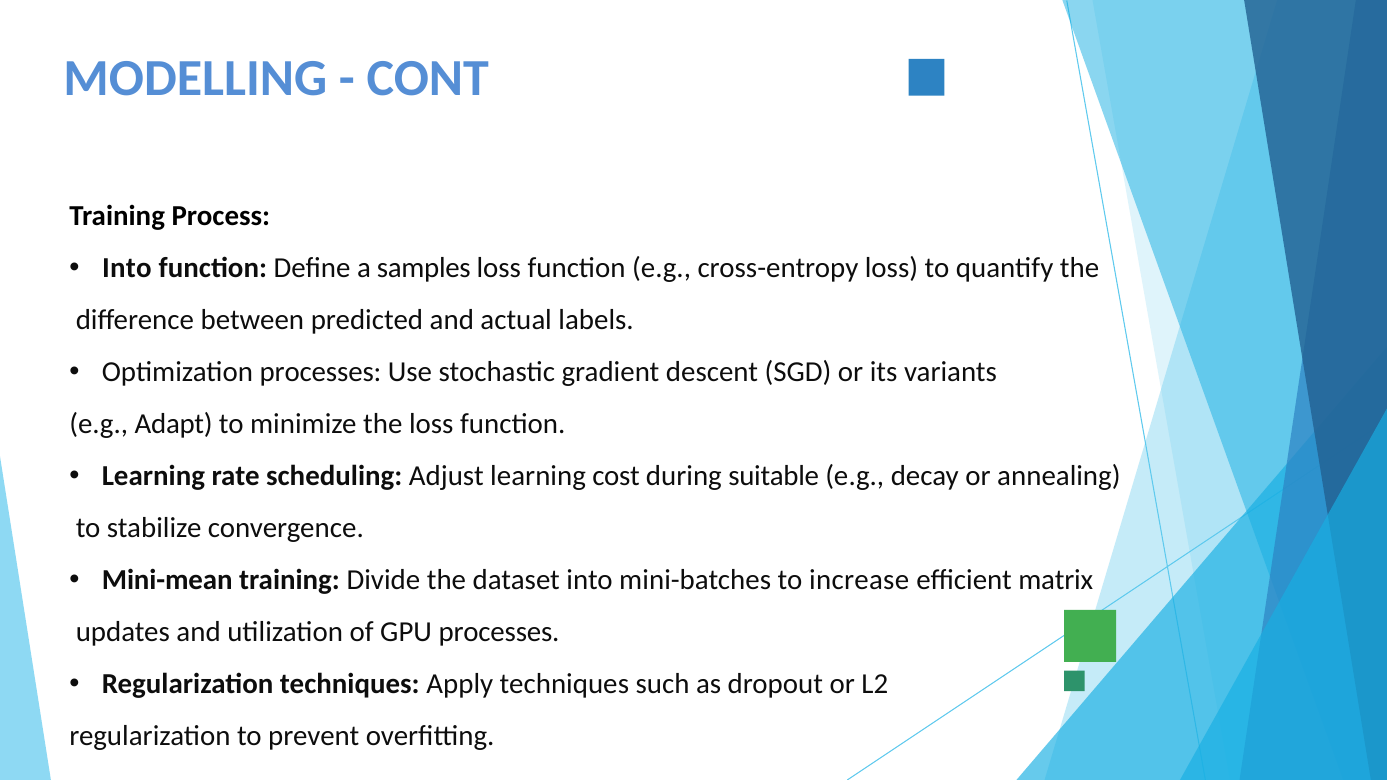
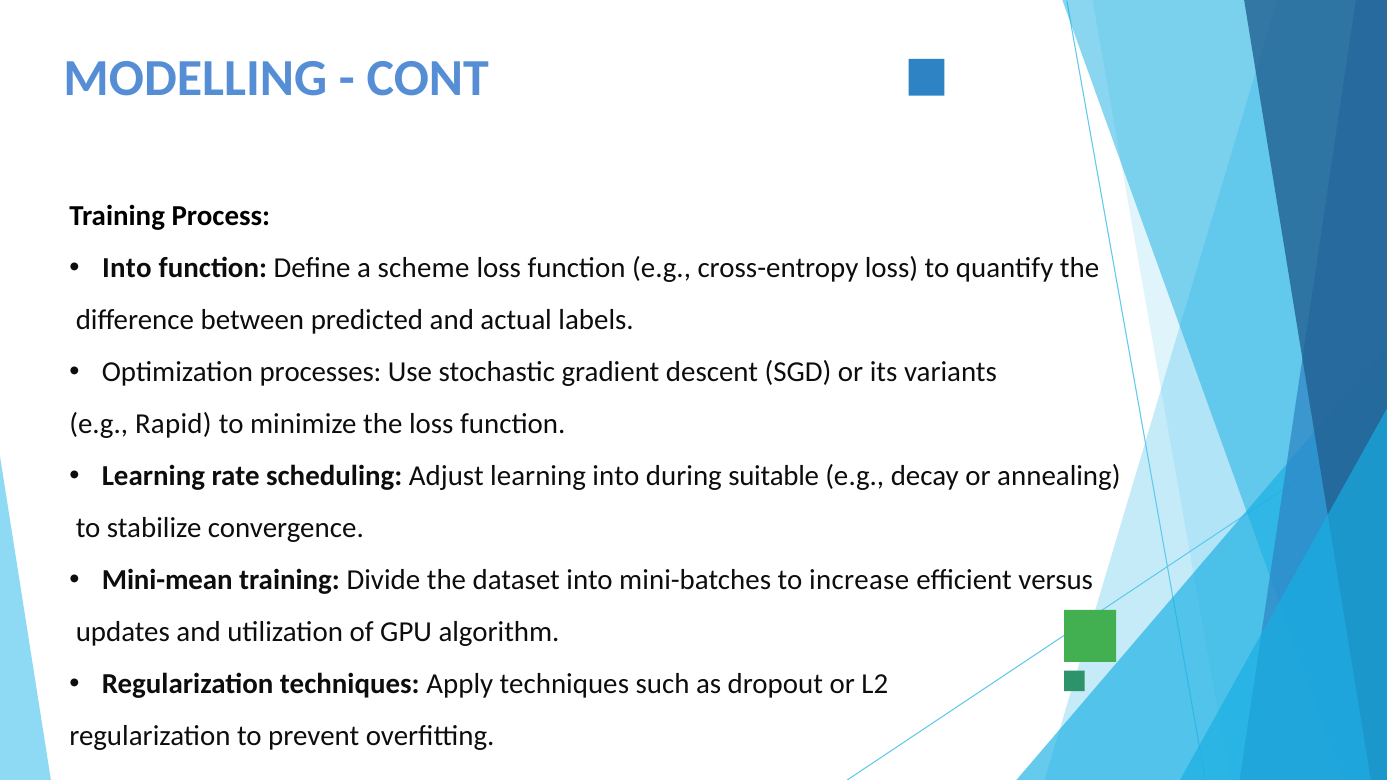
samples: samples -> scheme (423, 268)
Adapt: Adapt -> Rapid (173, 424)
learning cost: cost -> into (616, 476)
matrix: matrix -> versus (1056, 580)
GPU processes: processes -> algorithm (499, 632)
